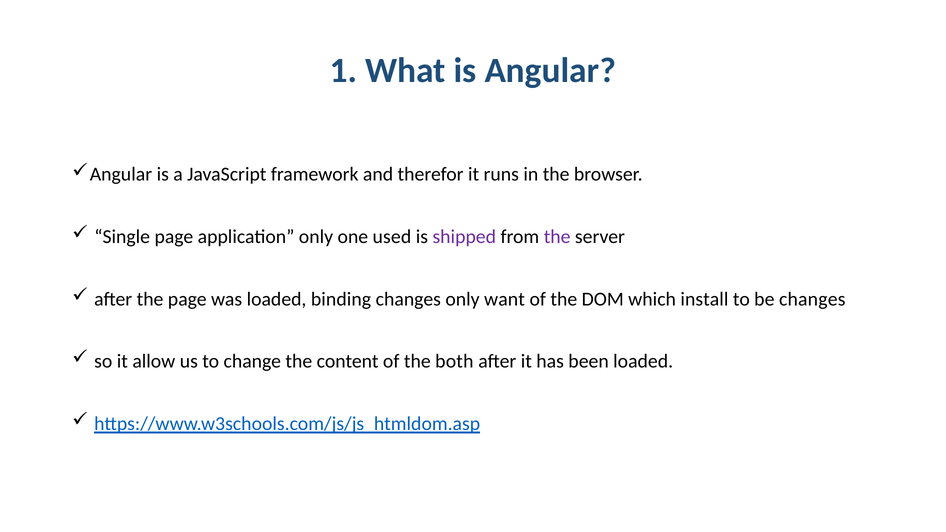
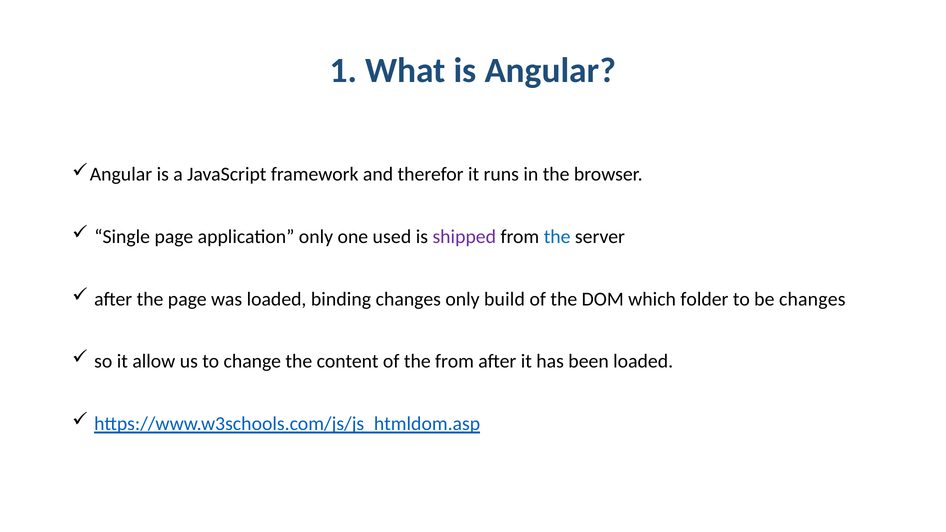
the colour: purple -> blue (557, 237)
want: want -> build (504, 299)
install: install -> folder (704, 299)
the both: both -> from (454, 361)
